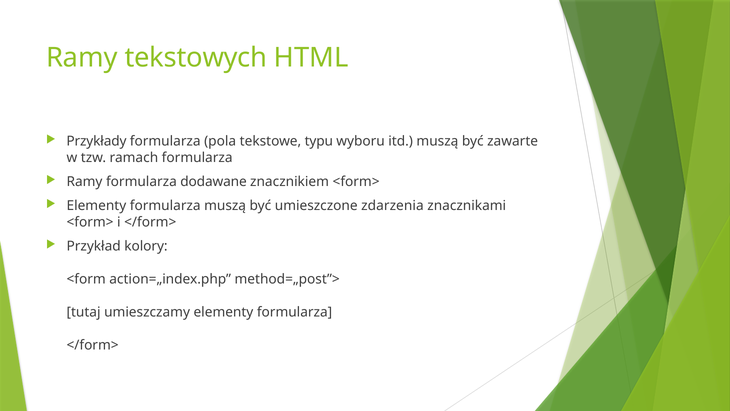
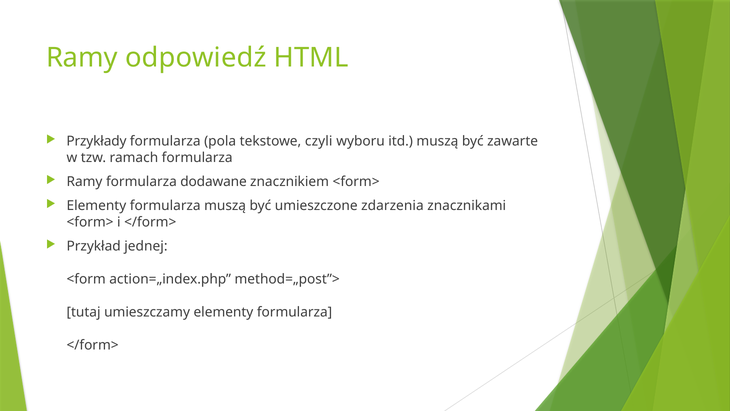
tekstowych: tekstowych -> odpowiedź (196, 58)
typu: typu -> czyli (319, 141)
kolory: kolory -> jednej (146, 246)
